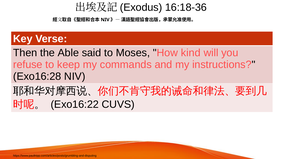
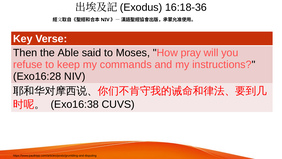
kind: kind -> pray (191, 53)
Exo16:22: Exo16:22 -> Exo16:38 (75, 104)
